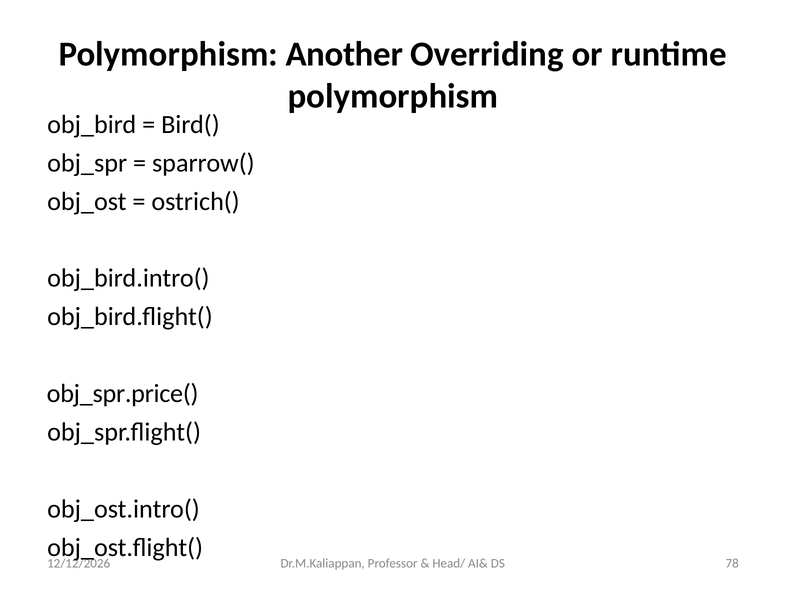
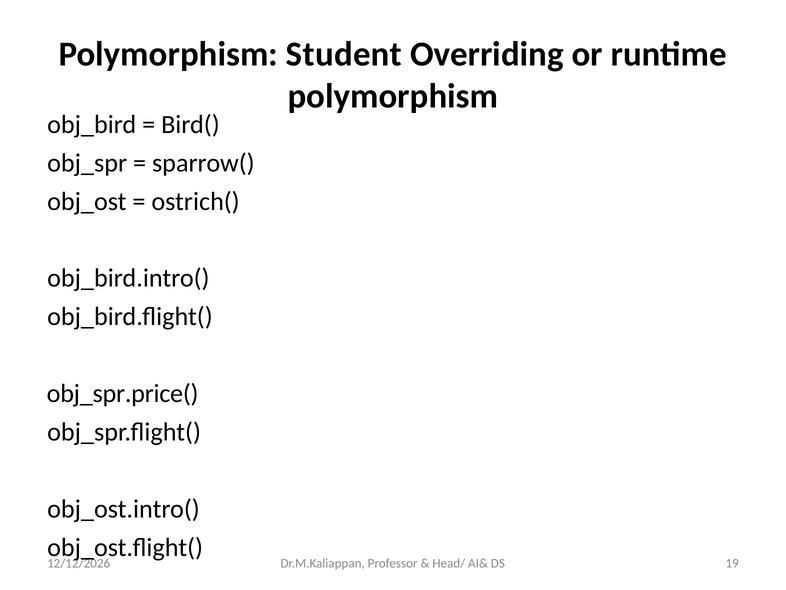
Another: Another -> Student (344, 54)
78: 78 -> 19 (732, 563)
